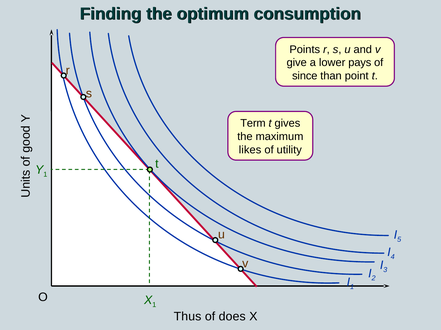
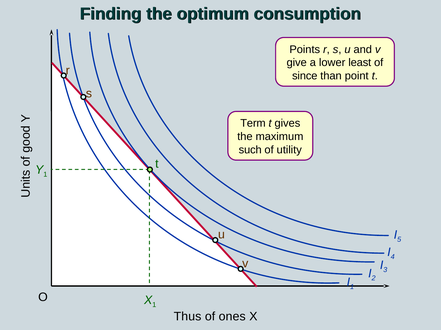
pays: pays -> least (360, 63)
likes: likes -> such (250, 150)
does: does -> ones (232, 317)
